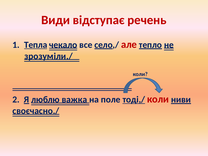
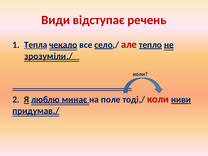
важка: важка -> минає (74, 100)
тоді,/ underline: present -> none (134, 100)
своєчасно./: своєчасно./ -> придумав./ (36, 111)
